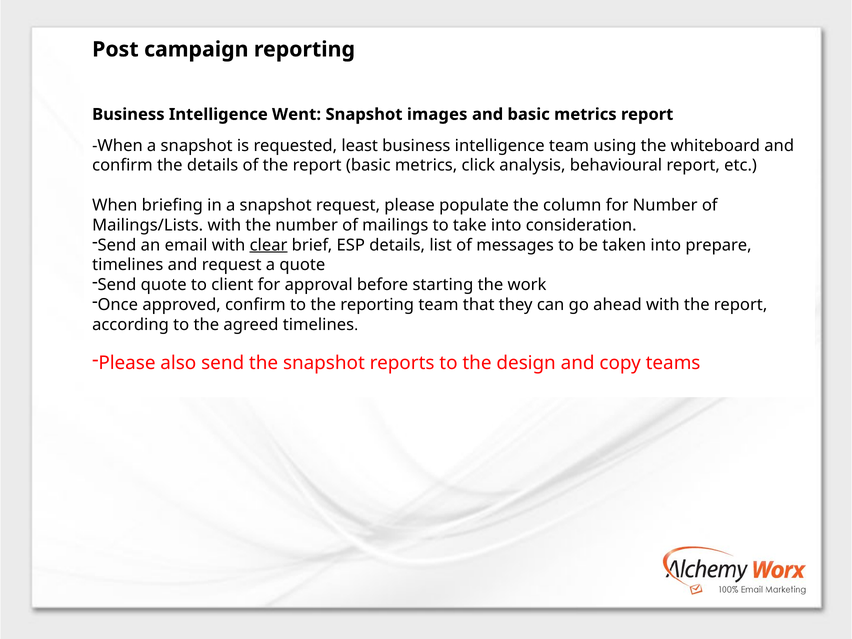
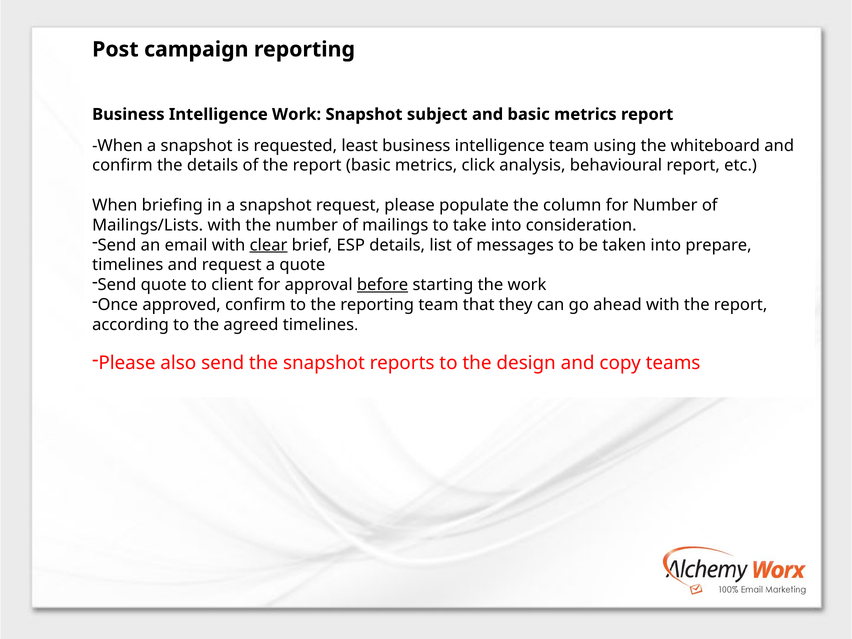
Intelligence Went: Went -> Work (297, 114)
images: images -> subject (437, 114)
before underline: none -> present (383, 285)
